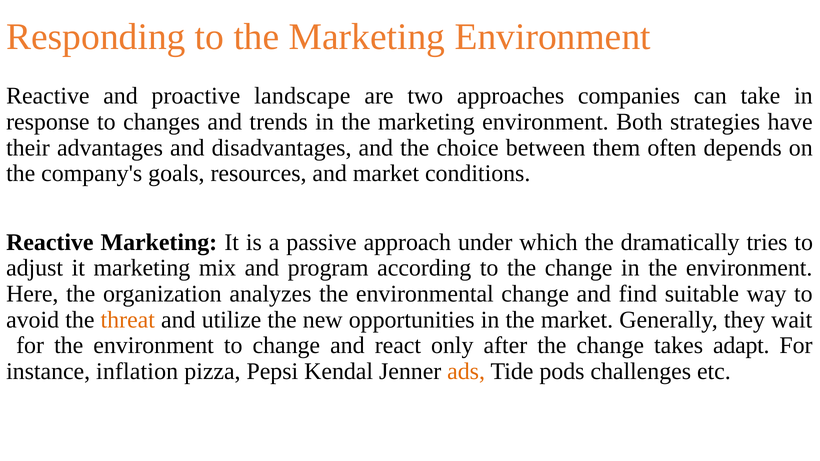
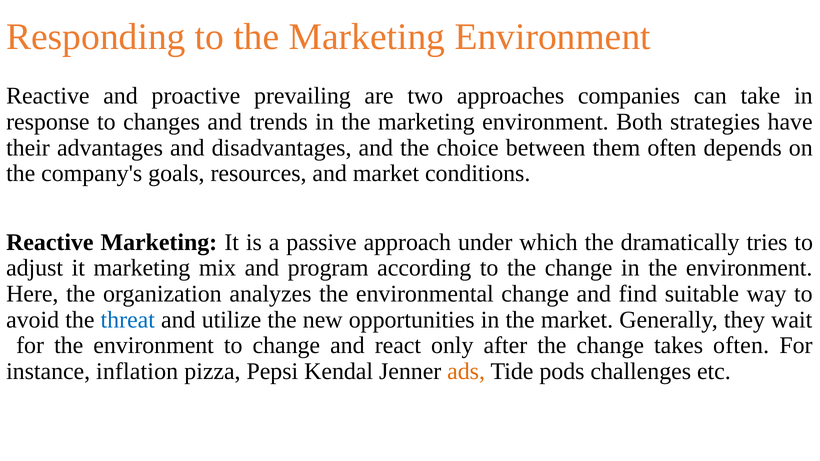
landscape: landscape -> prevailing (302, 96)
threat colour: orange -> blue (128, 320)
takes adapt: adapt -> often (741, 346)
